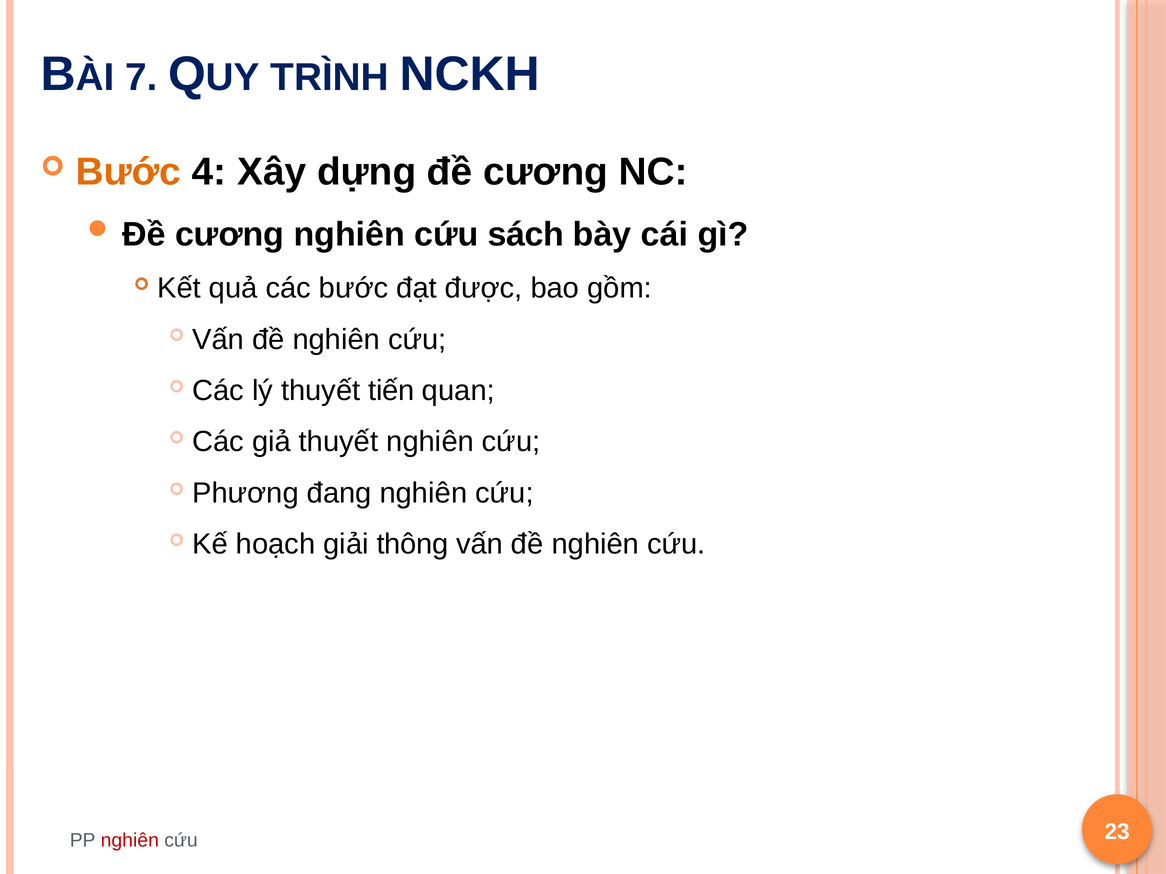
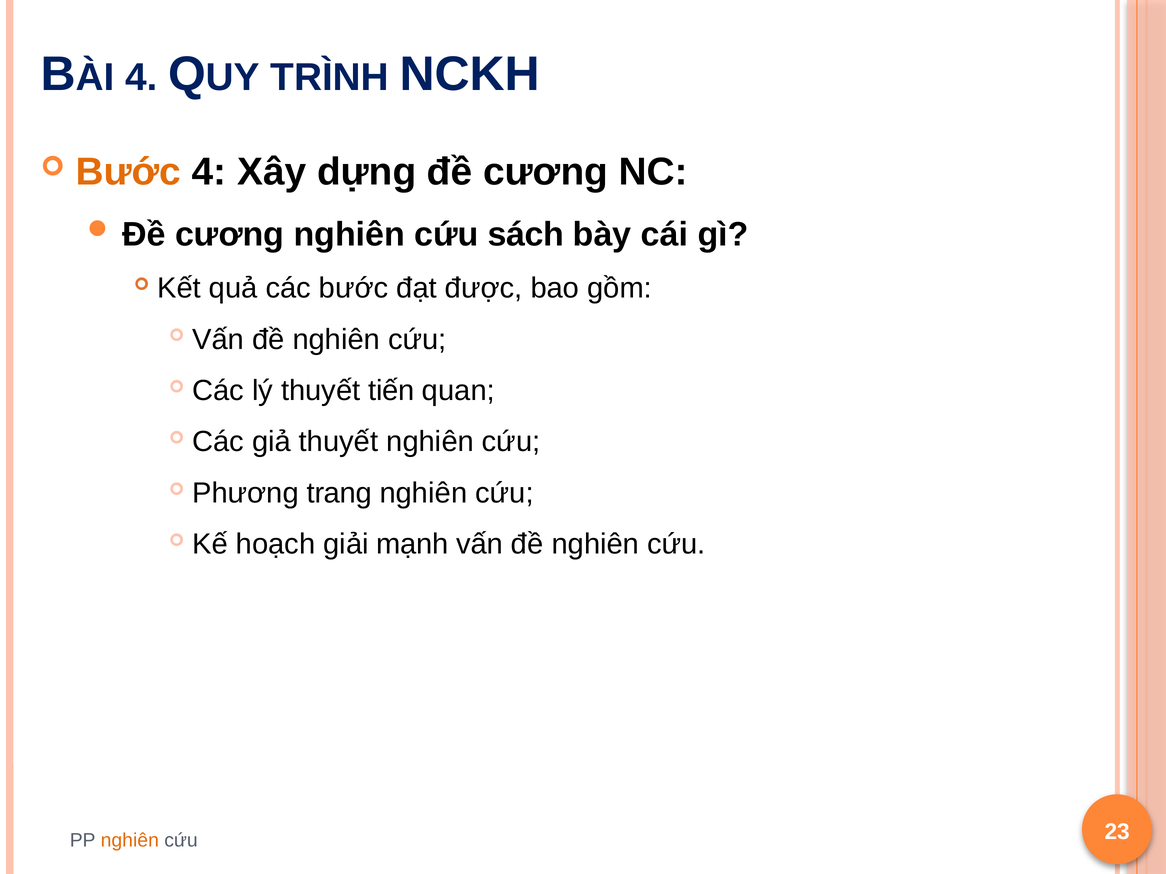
7: 7 -> 4 (141, 78)
đang: đang -> trang (339, 493)
thông: thông -> mạnh (412, 545)
nghiên colour: red -> orange (130, 841)
